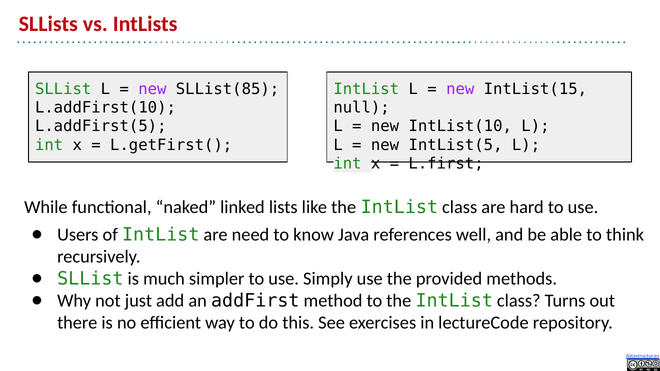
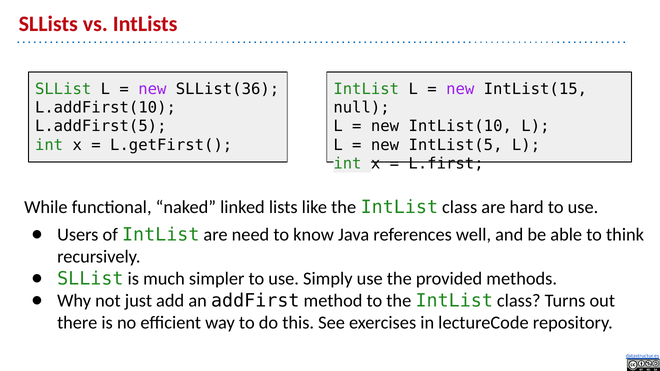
SLList(85: SLList(85 -> SLList(36 (228, 89)
